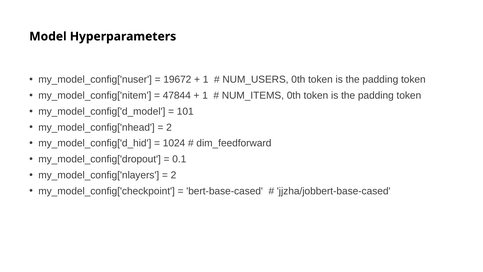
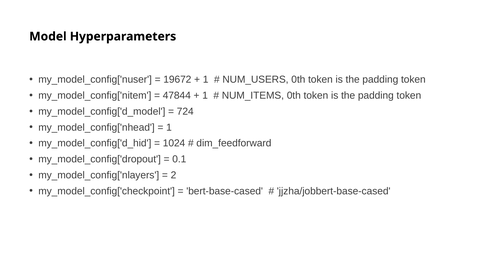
101: 101 -> 724 (185, 111)
2: 2 -> 1 (169, 127)
